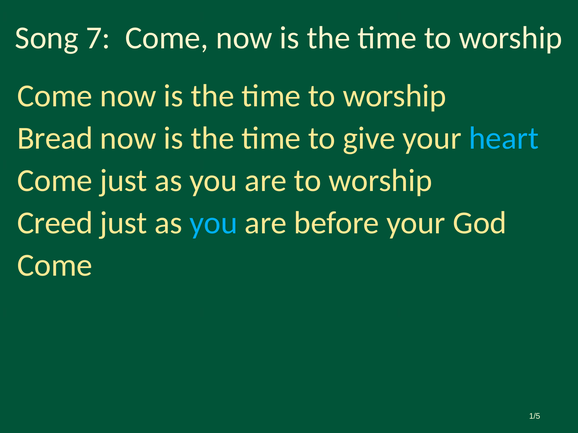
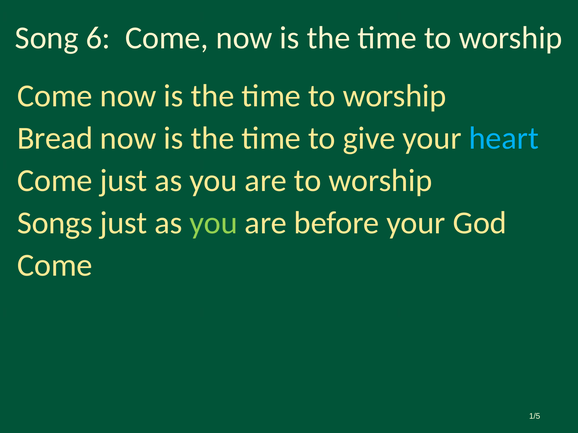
7: 7 -> 6 (98, 38)
Creed: Creed -> Songs (55, 223)
you colour: light blue -> light green (214, 223)
